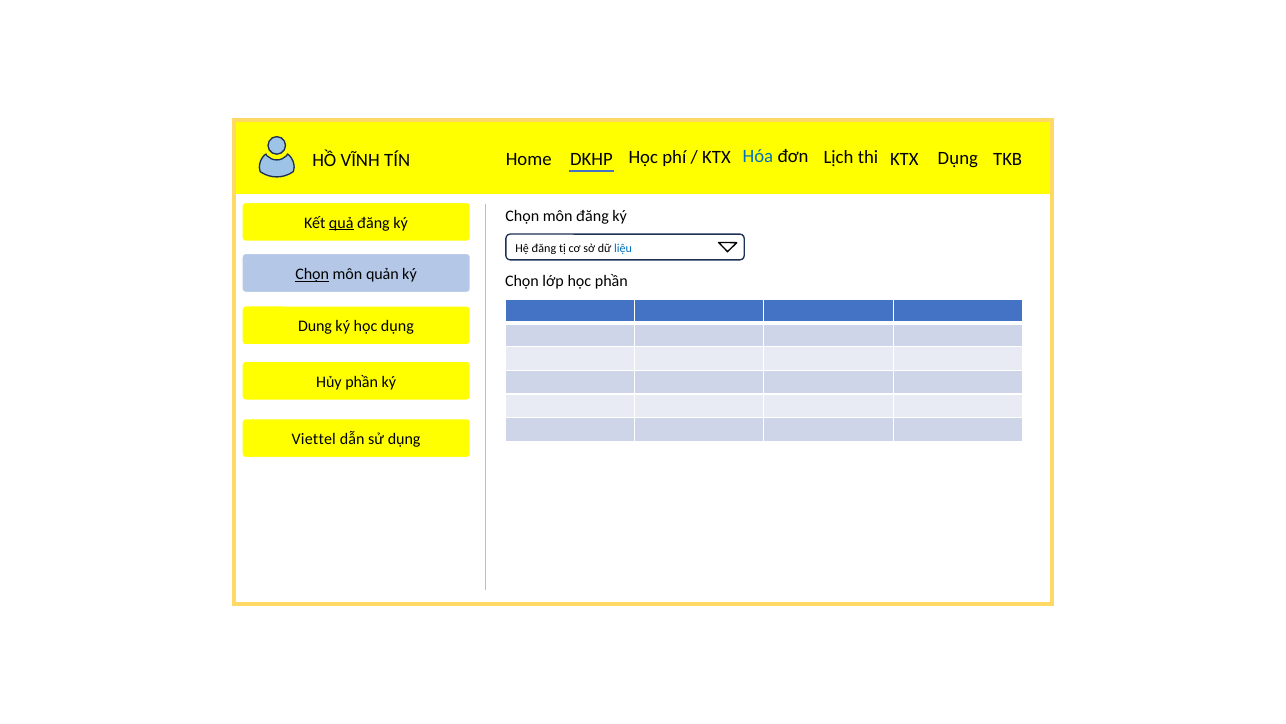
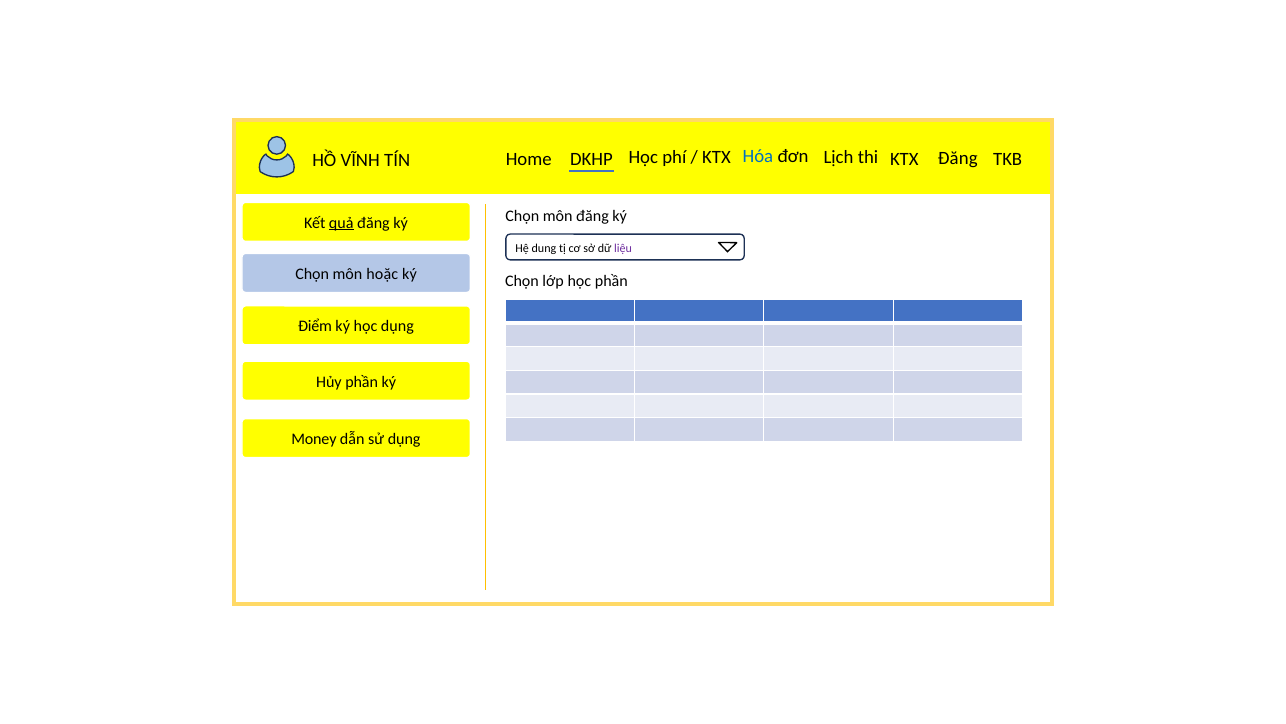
thi Dụng: Dụng -> Đăng (958, 158)
Hệ đăng: đăng -> dung (544, 248)
liệu colour: blue -> purple (623, 248)
Chọn underline: present -> none (312, 274)
quản: quản -> hoặc (382, 274)
Dung: Dung -> Điểm (315, 326)
Viettel: Viettel -> Money (314, 439)
